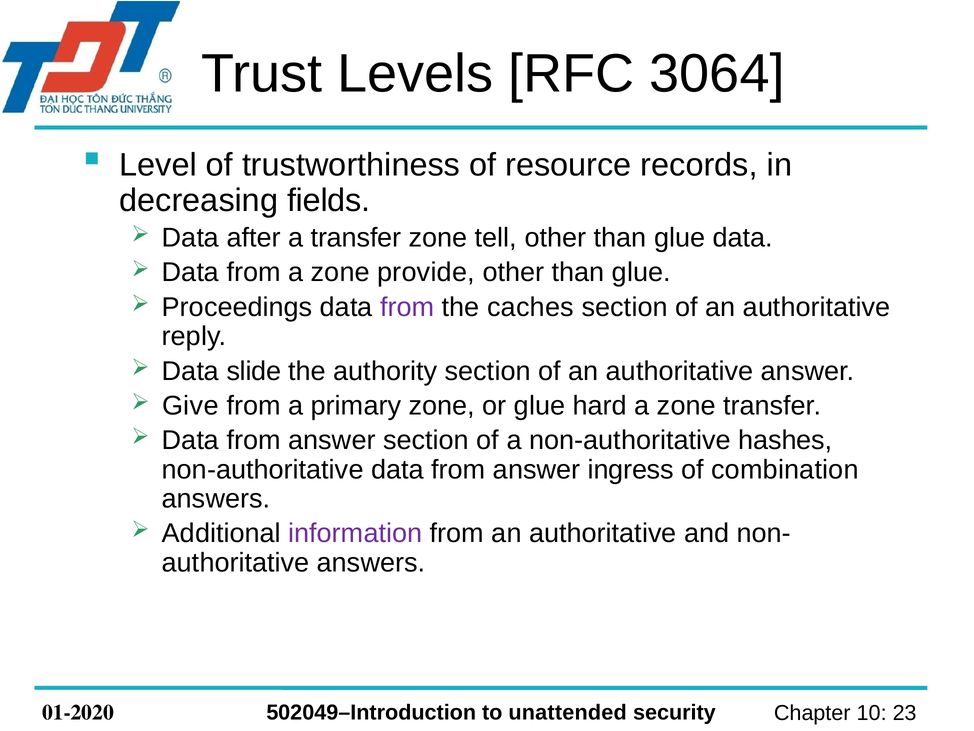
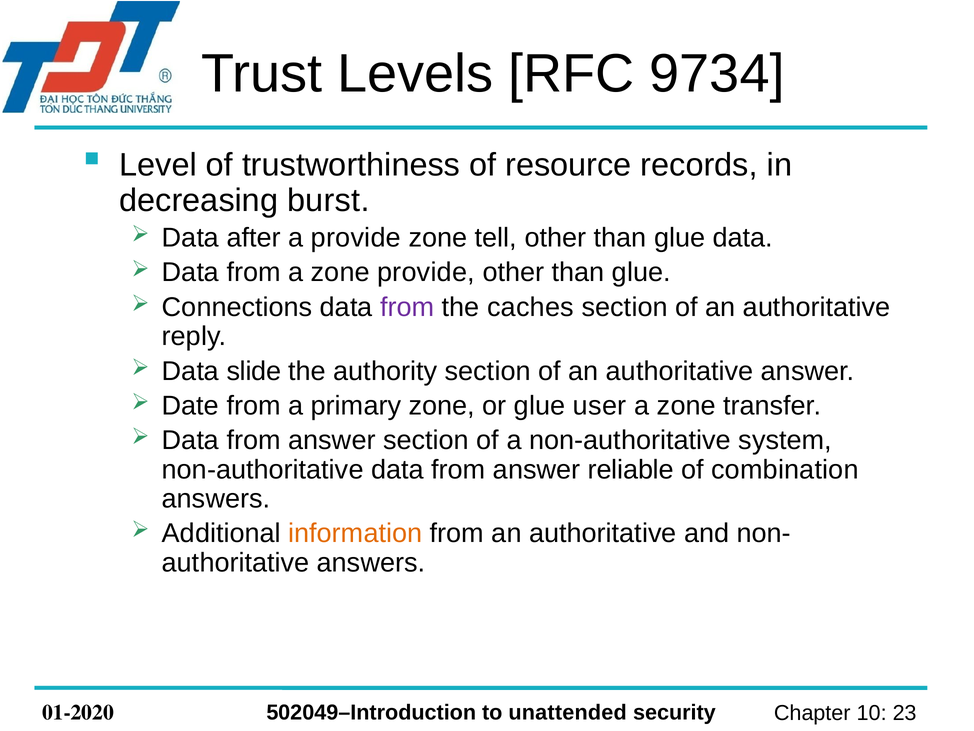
3064: 3064 -> 9734 (717, 74)
fields: fields -> burst (328, 200)
a transfer: transfer -> provide (356, 238)
Proceedings: Proceedings -> Connections (237, 307)
Give: Give -> Date (190, 405)
hard: hard -> user (600, 405)
hashes: hashes -> system (785, 440)
ingress: ingress -> reliable (631, 469)
information colour: purple -> orange (355, 533)
